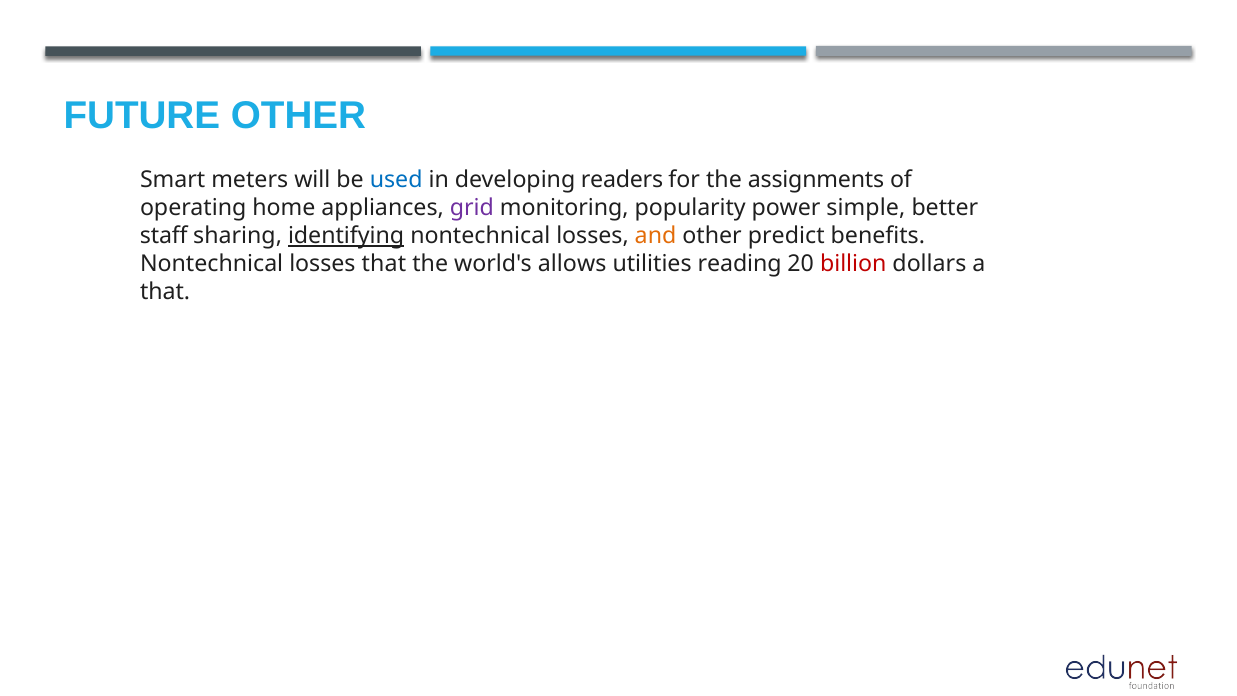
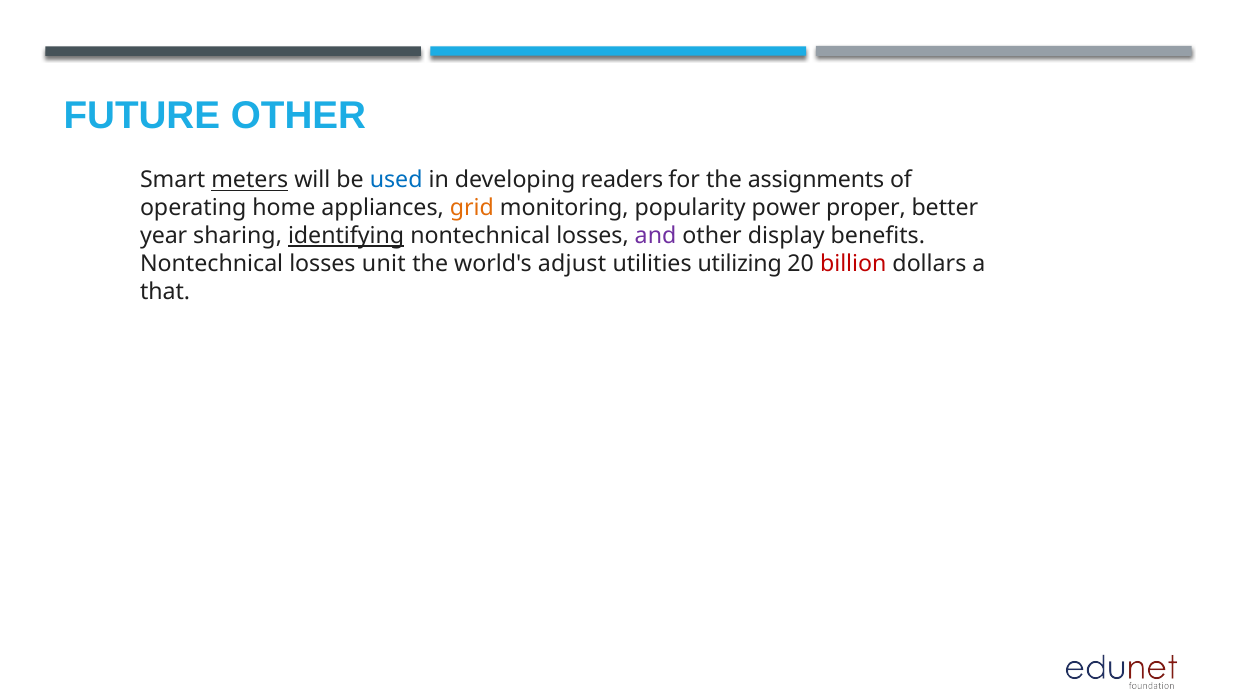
meters underline: none -> present (250, 180)
grid colour: purple -> orange (472, 208)
simple: simple -> proper (866, 208)
staff: staff -> year (164, 236)
and colour: orange -> purple (656, 236)
predict: predict -> display (786, 236)
losses that: that -> unit (384, 264)
allows: allows -> adjust (572, 264)
reading: reading -> utilizing (740, 264)
